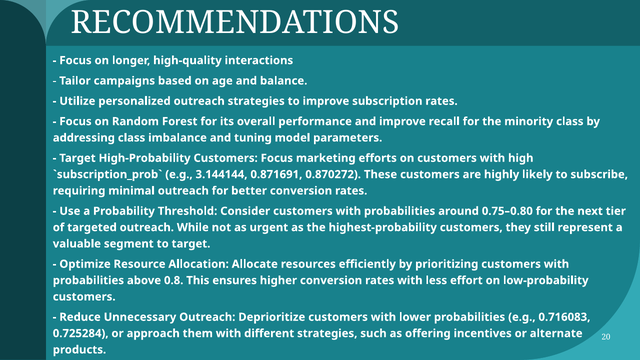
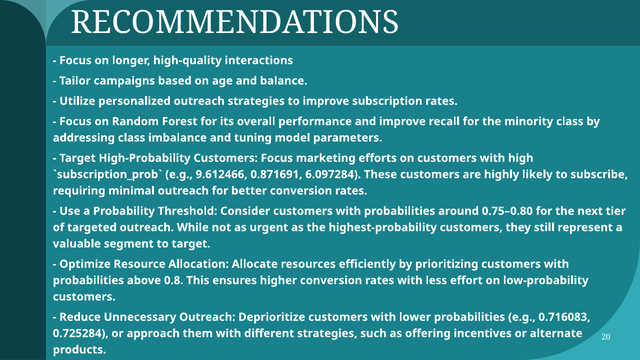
3.144144: 3.144144 -> 9.612466 (222, 174)
0.870272: 0.870272 -> 6.097284 (333, 174)
